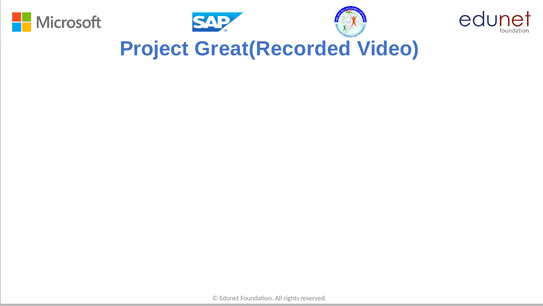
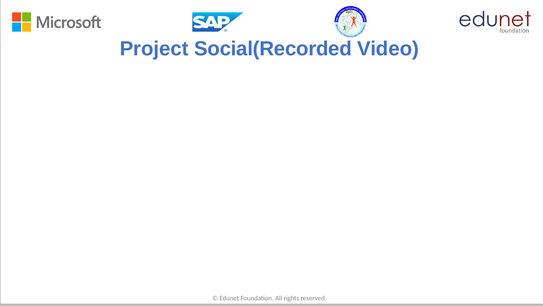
Great(Recorded: Great(Recorded -> Social(Recorded (273, 49)
